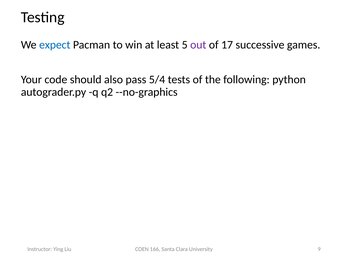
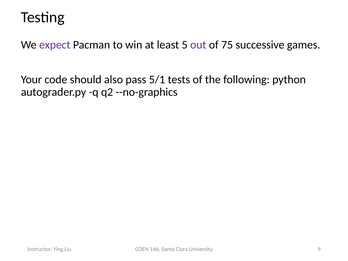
expect colour: blue -> purple (55, 45)
17: 17 -> 75 (227, 45)
5/4: 5/4 -> 5/1 (157, 79)
